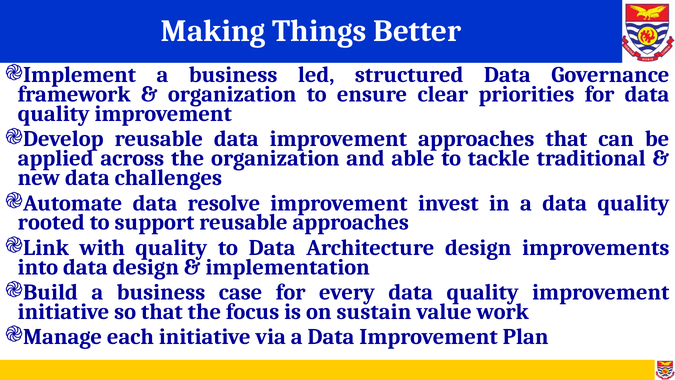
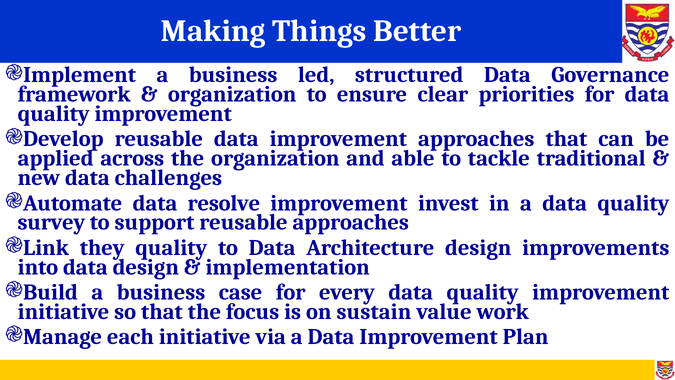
rooted: rooted -> survey (51, 222)
with: with -> they (102, 247)
